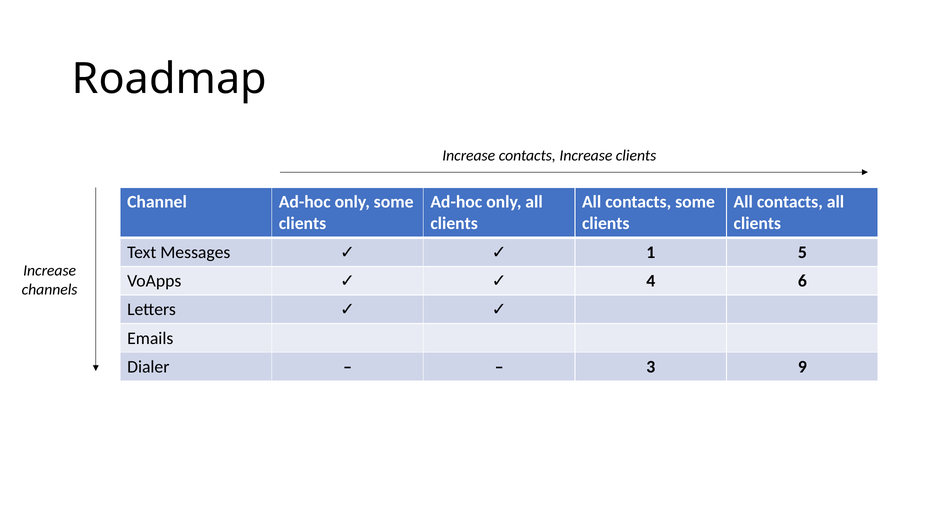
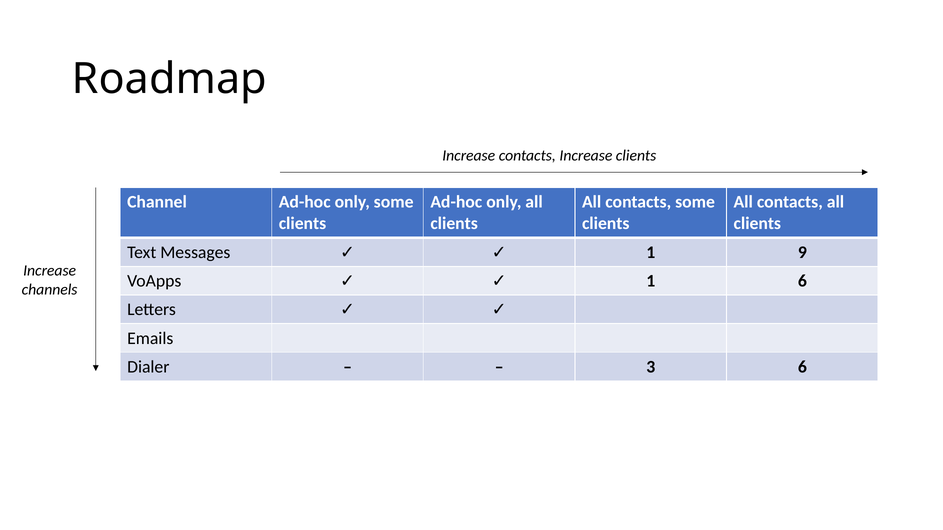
5: 5 -> 9 (802, 252)
4: 4 -> 1 (651, 281)
3 9: 9 -> 6 (802, 367)
